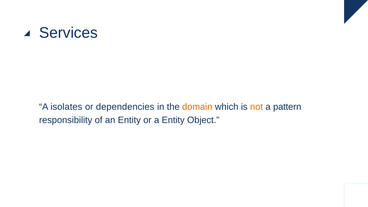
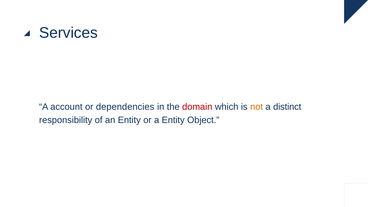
isolates: isolates -> account (66, 107)
domain colour: orange -> red (197, 107)
pattern: pattern -> distinct (287, 107)
